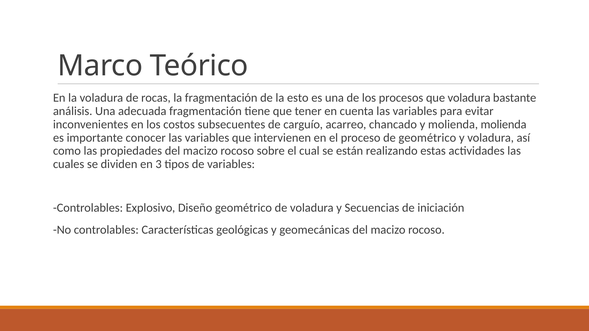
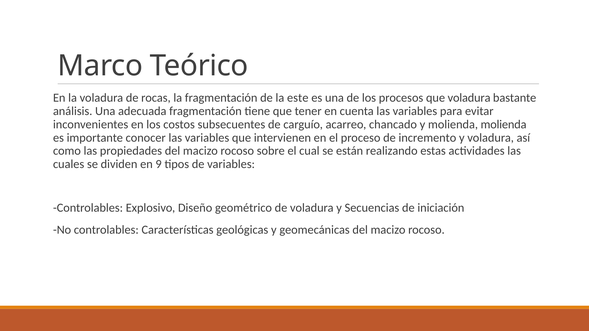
esto: esto -> este (298, 98)
de geométrico: geométrico -> incremento (427, 138)
3: 3 -> 9 (159, 164)
